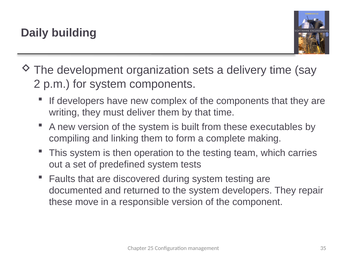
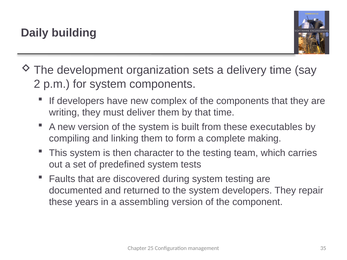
operation: operation -> character (154, 153)
move: move -> years (87, 202)
responsible: responsible -> assembling (144, 202)
